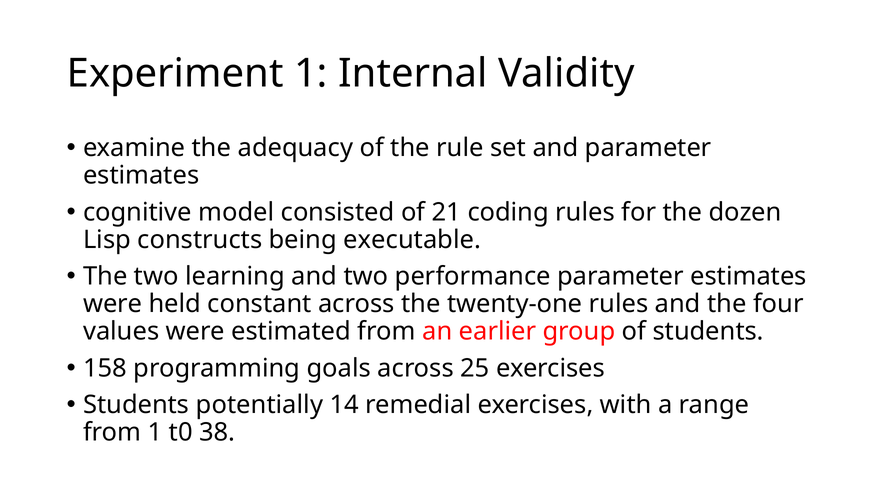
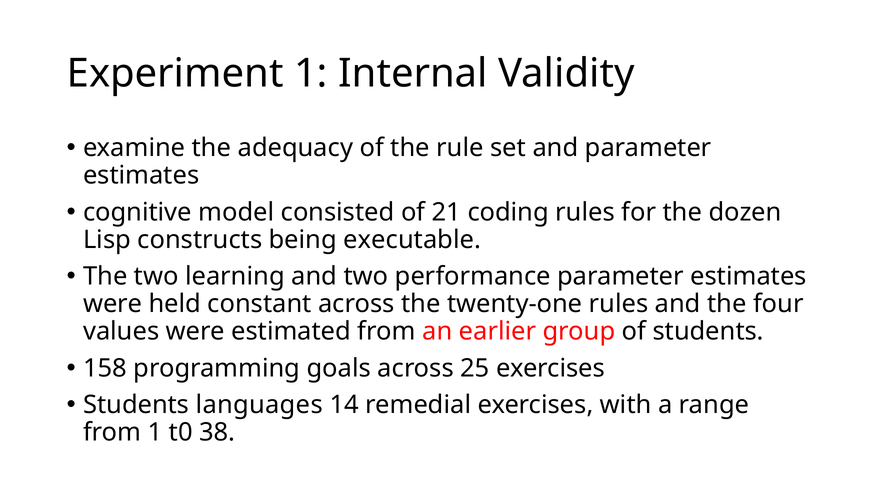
potentially: potentially -> languages (259, 405)
